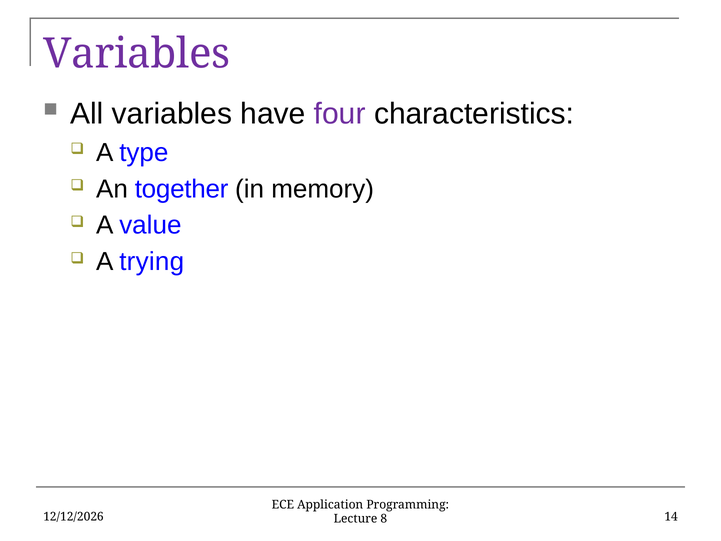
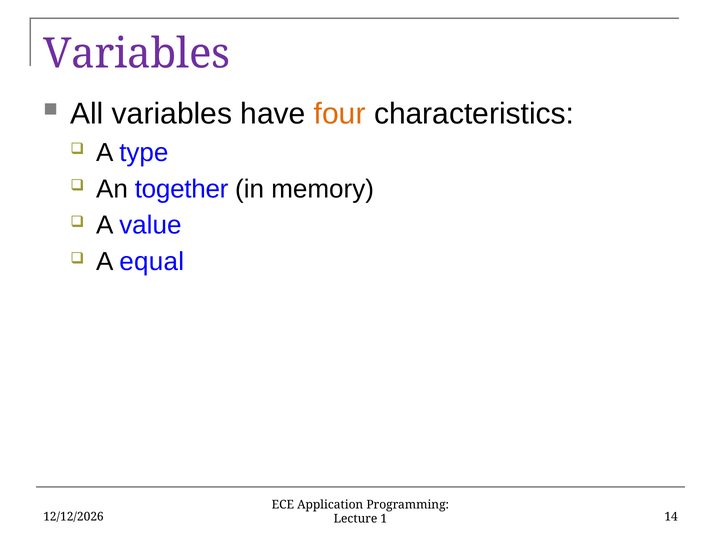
four colour: purple -> orange (340, 114)
trying: trying -> equal (152, 262)
8: 8 -> 1 (384, 519)
